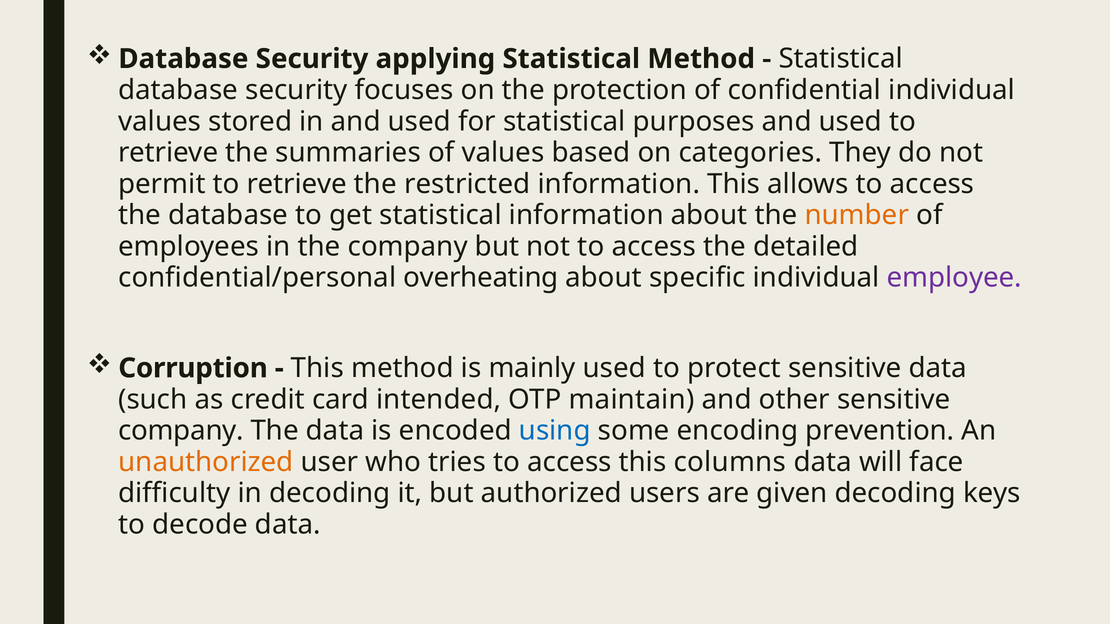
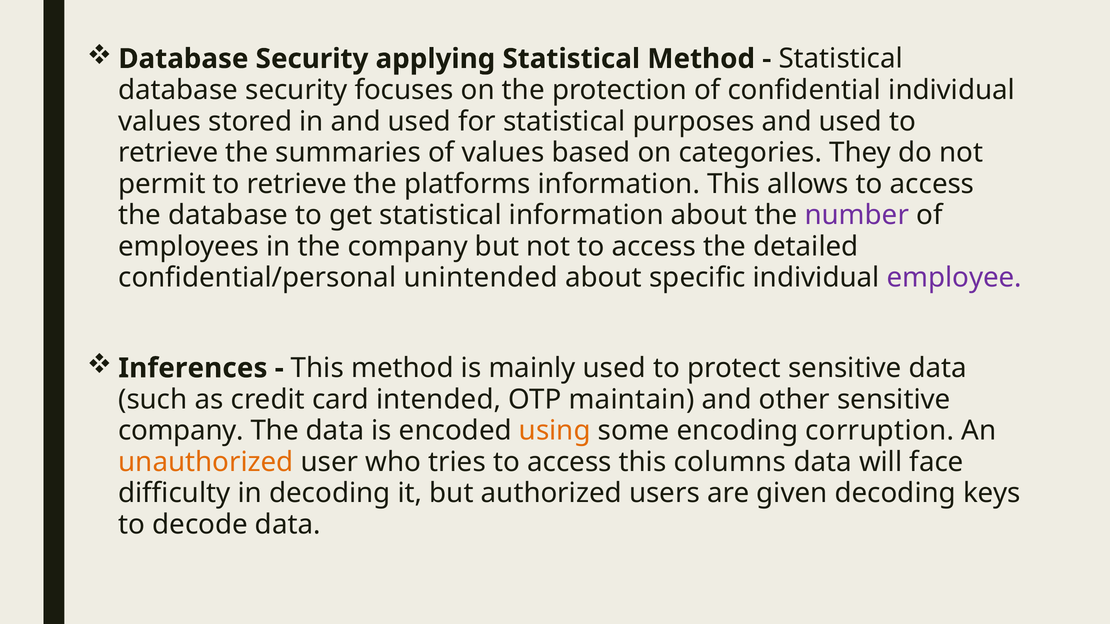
restricted: restricted -> platforms (467, 184)
number colour: orange -> purple (857, 215)
overheating: overheating -> unintended (481, 278)
Corruption: Corruption -> Inferences (193, 368)
using colour: blue -> orange (555, 431)
prevention: prevention -> corruption (880, 431)
